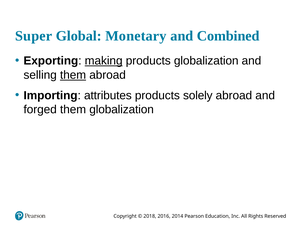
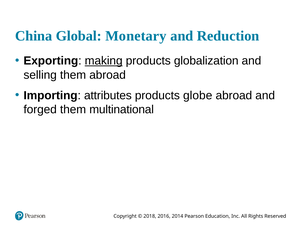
Super: Super -> China (34, 36)
Combined: Combined -> Reduction (228, 36)
them underline: present -> none (73, 75)
solely: solely -> globe (198, 95)
them globalization: globalization -> multinational (122, 109)
